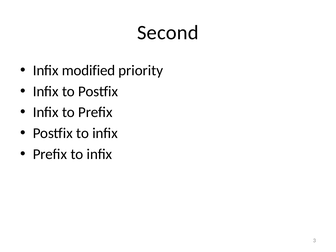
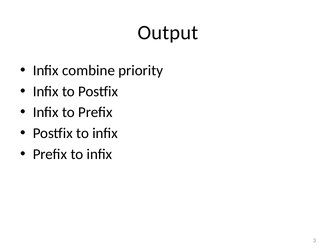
Second: Second -> Output (168, 33)
modified: modified -> combine (88, 70)
